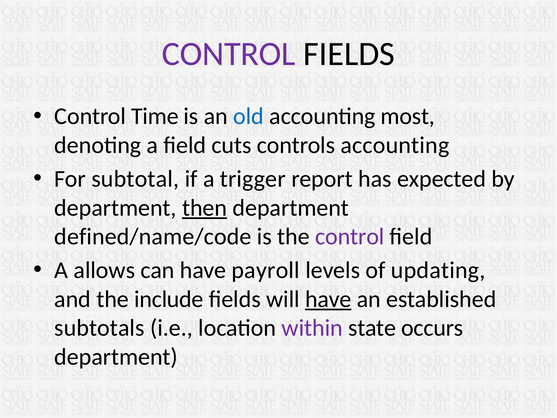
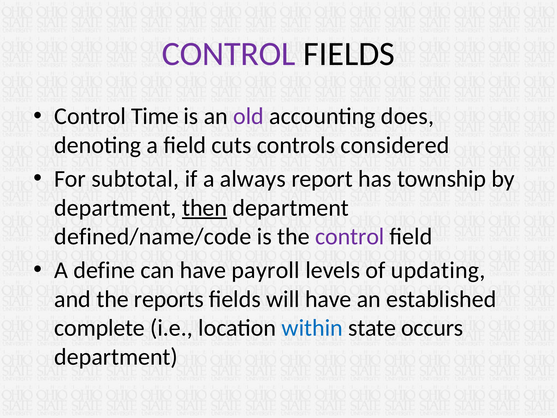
old colour: blue -> purple (249, 116)
most: most -> does (407, 116)
controls accounting: accounting -> considered (395, 145)
trigger: trigger -> always (253, 179)
expected: expected -> township (442, 179)
allows: allows -> define (104, 270)
include: include -> reports (169, 299)
have underline: present -> none (328, 299)
subtotals: subtotals -> complete (100, 328)
within colour: purple -> blue (312, 328)
